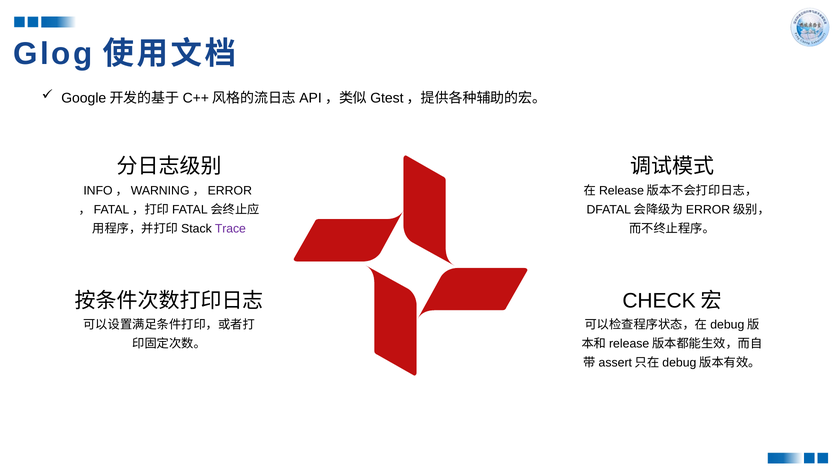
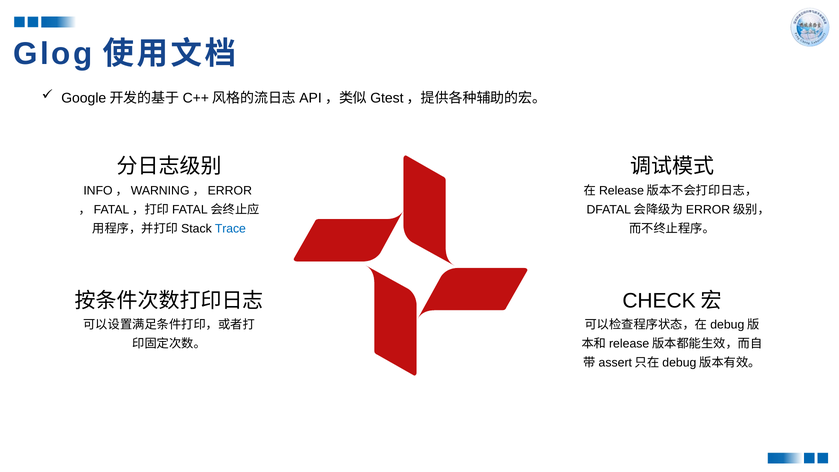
Trace colour: purple -> blue (230, 229)
